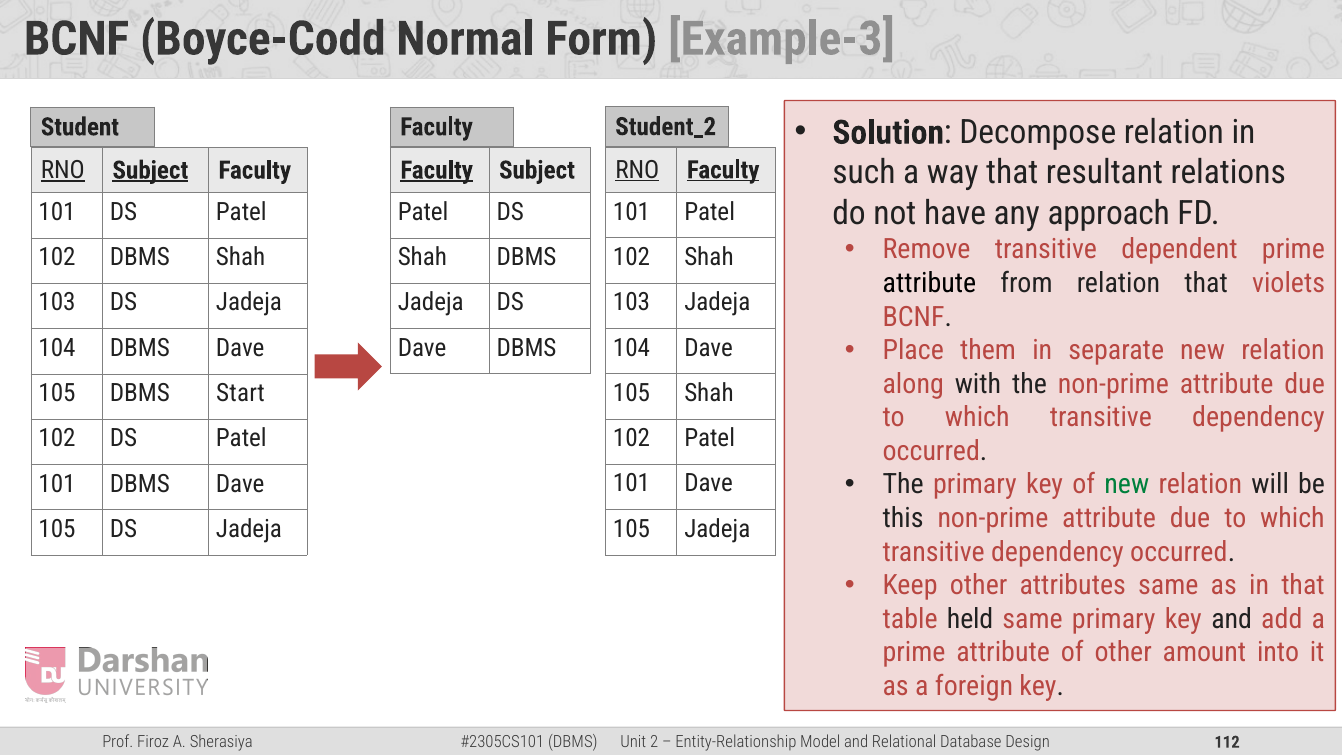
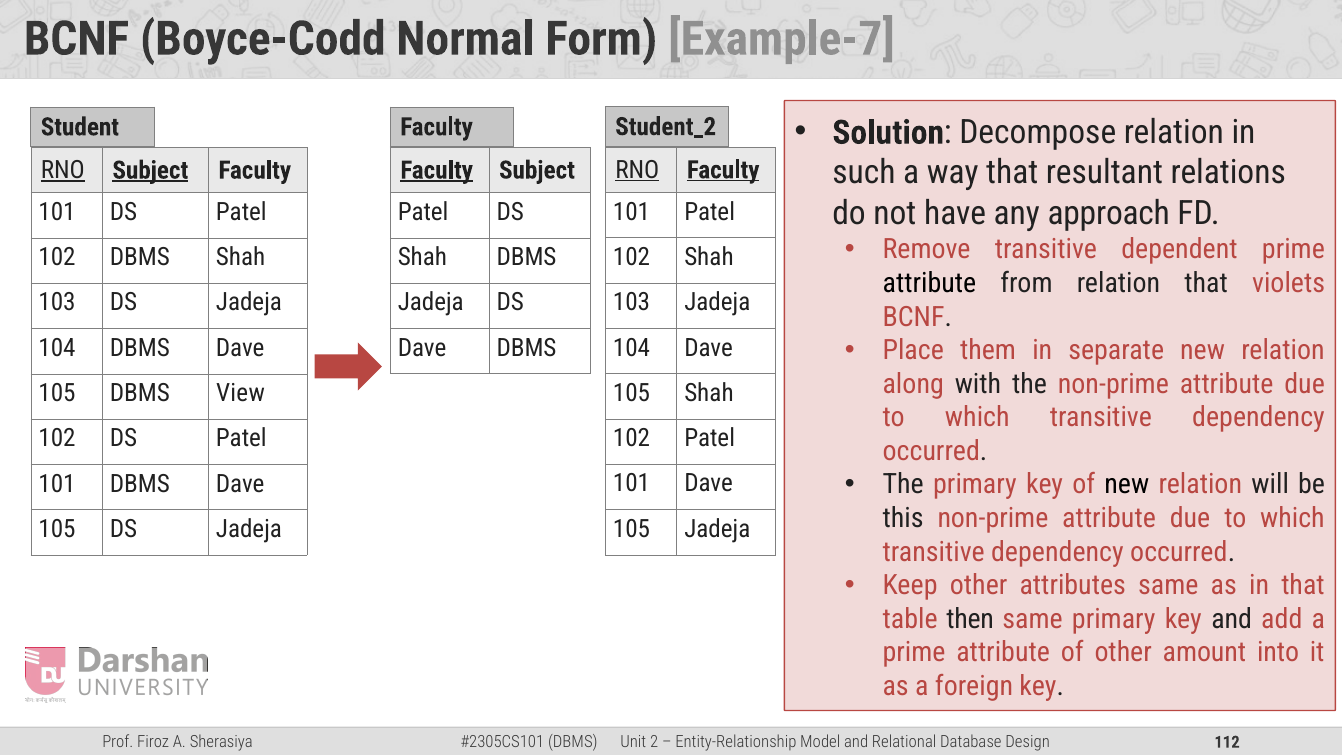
Example-3: Example-3 -> Example-7 (782, 39)
Start: Start -> View (240, 393)
new colour: green -> black (1127, 485)
held: held -> then (970, 619)
